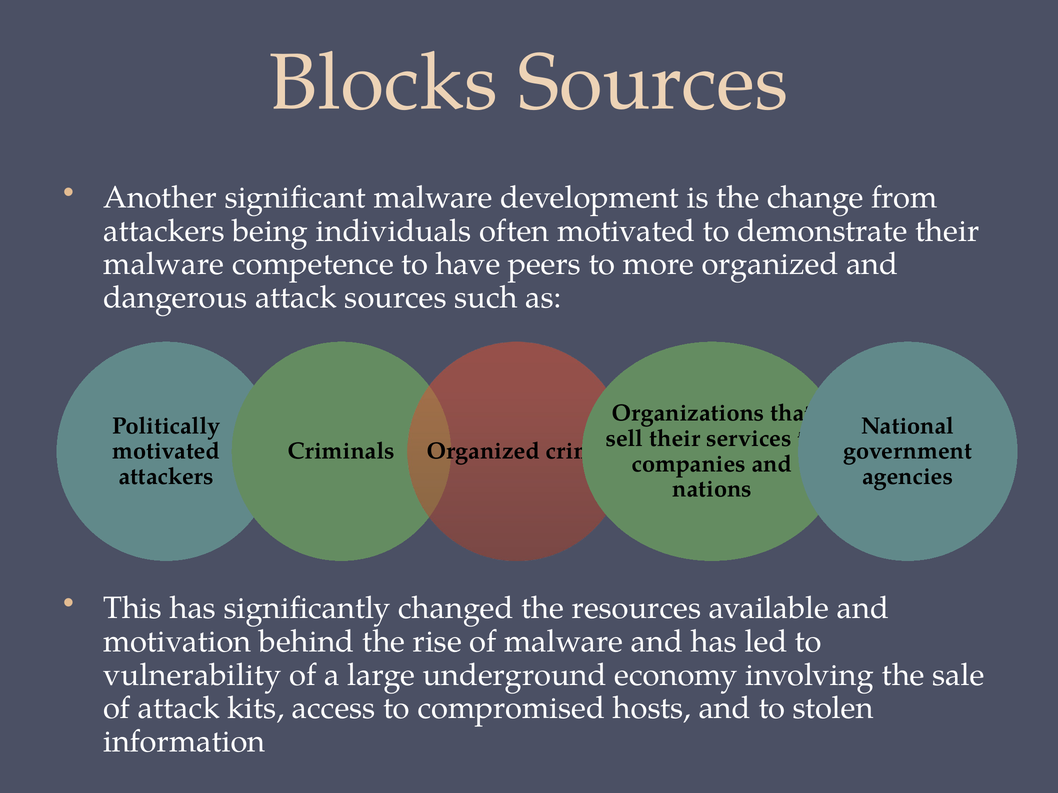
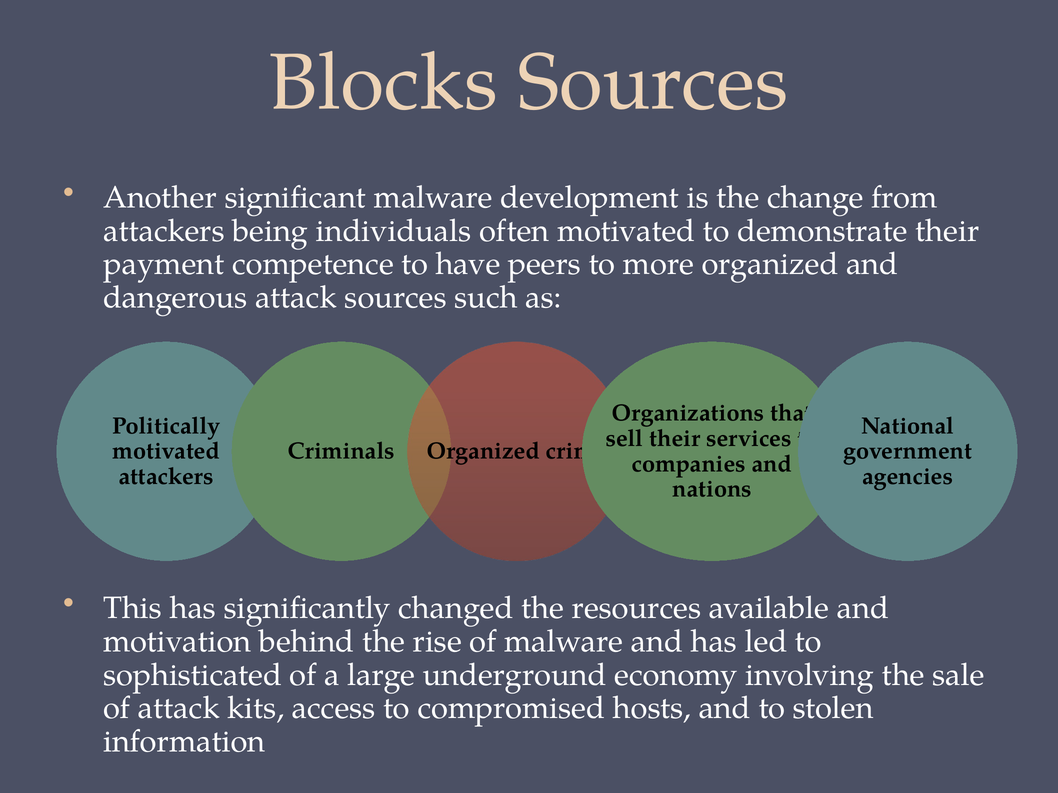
malware: malware -> payment (164, 264)
vulnerability: vulnerability -> sophisticated (193, 675)
